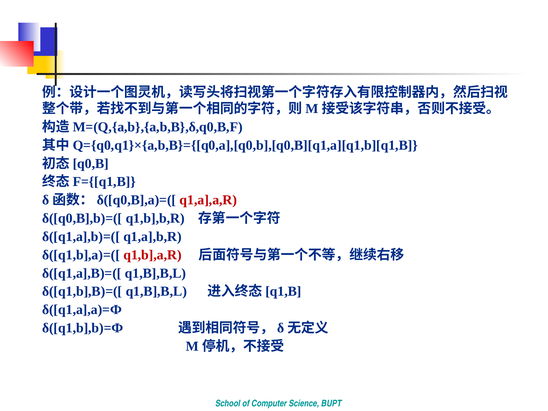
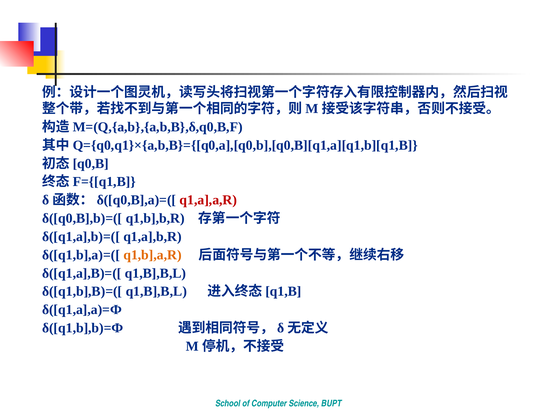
q1,b],a,R colour: red -> orange (153, 255)
